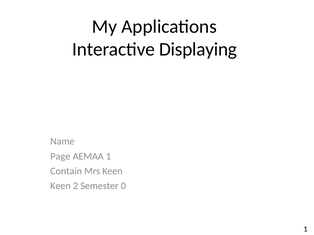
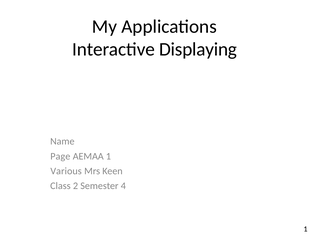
Contain: Contain -> Various (66, 171)
Keen: Keen -> Class (60, 186)
0: 0 -> 4 (123, 186)
